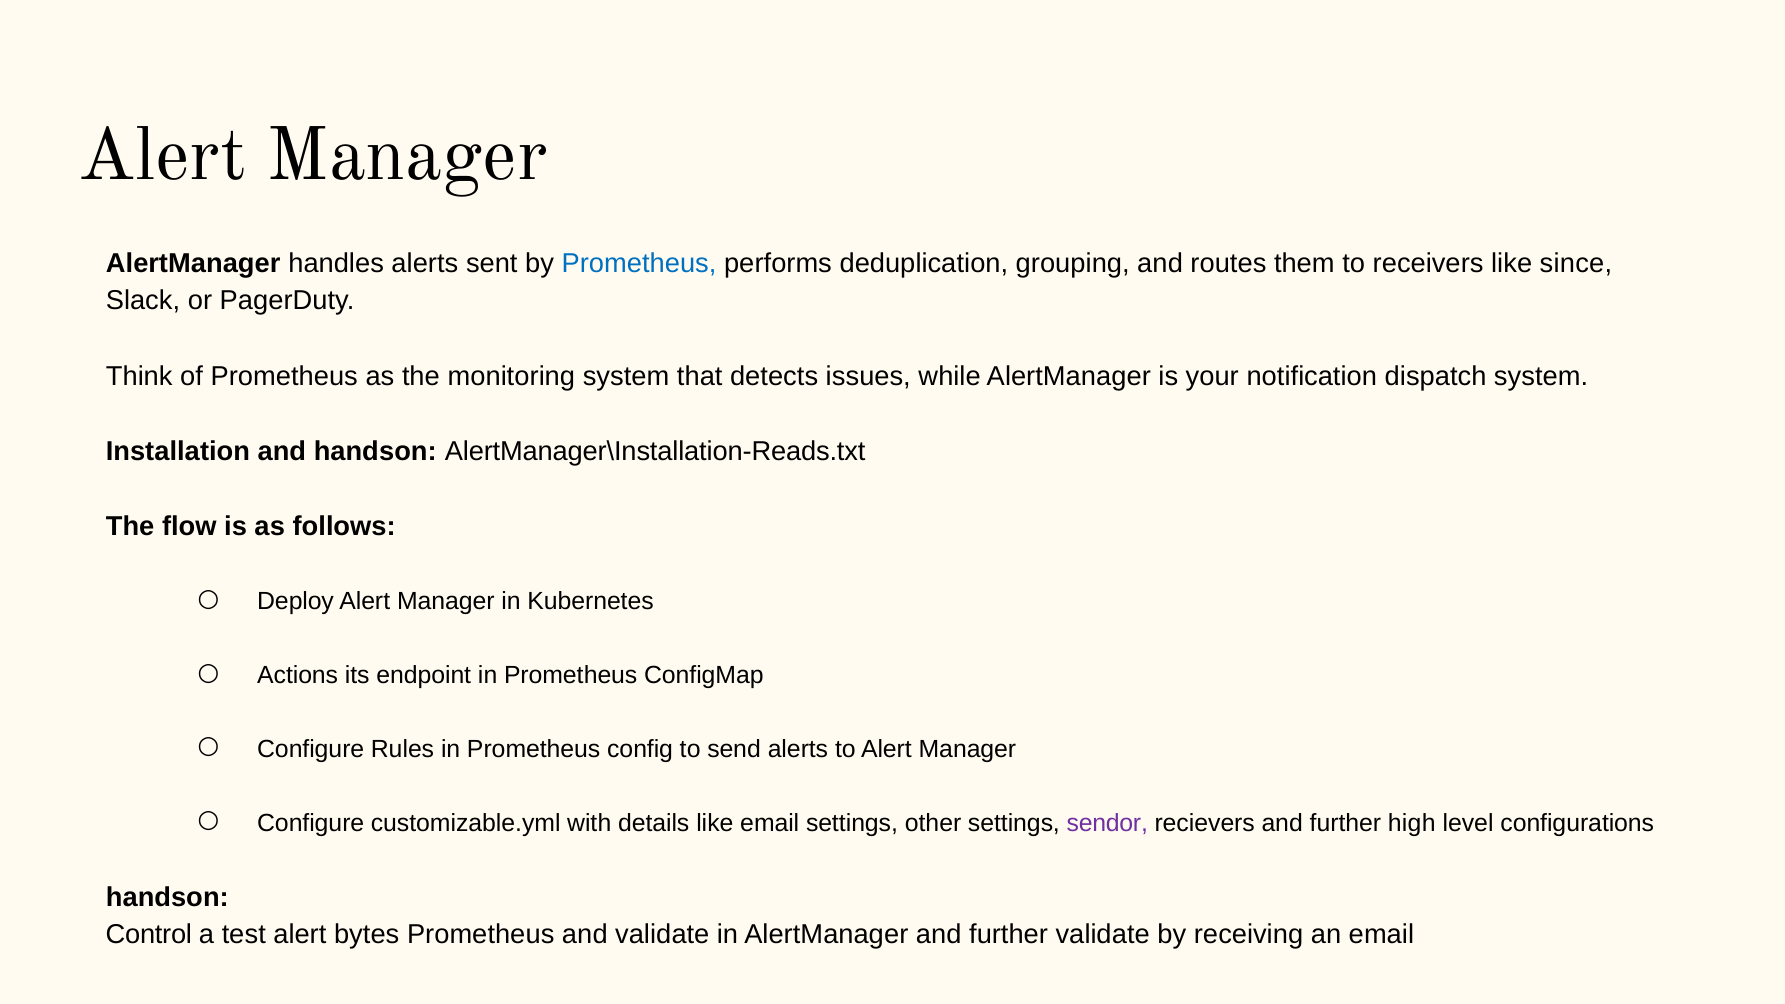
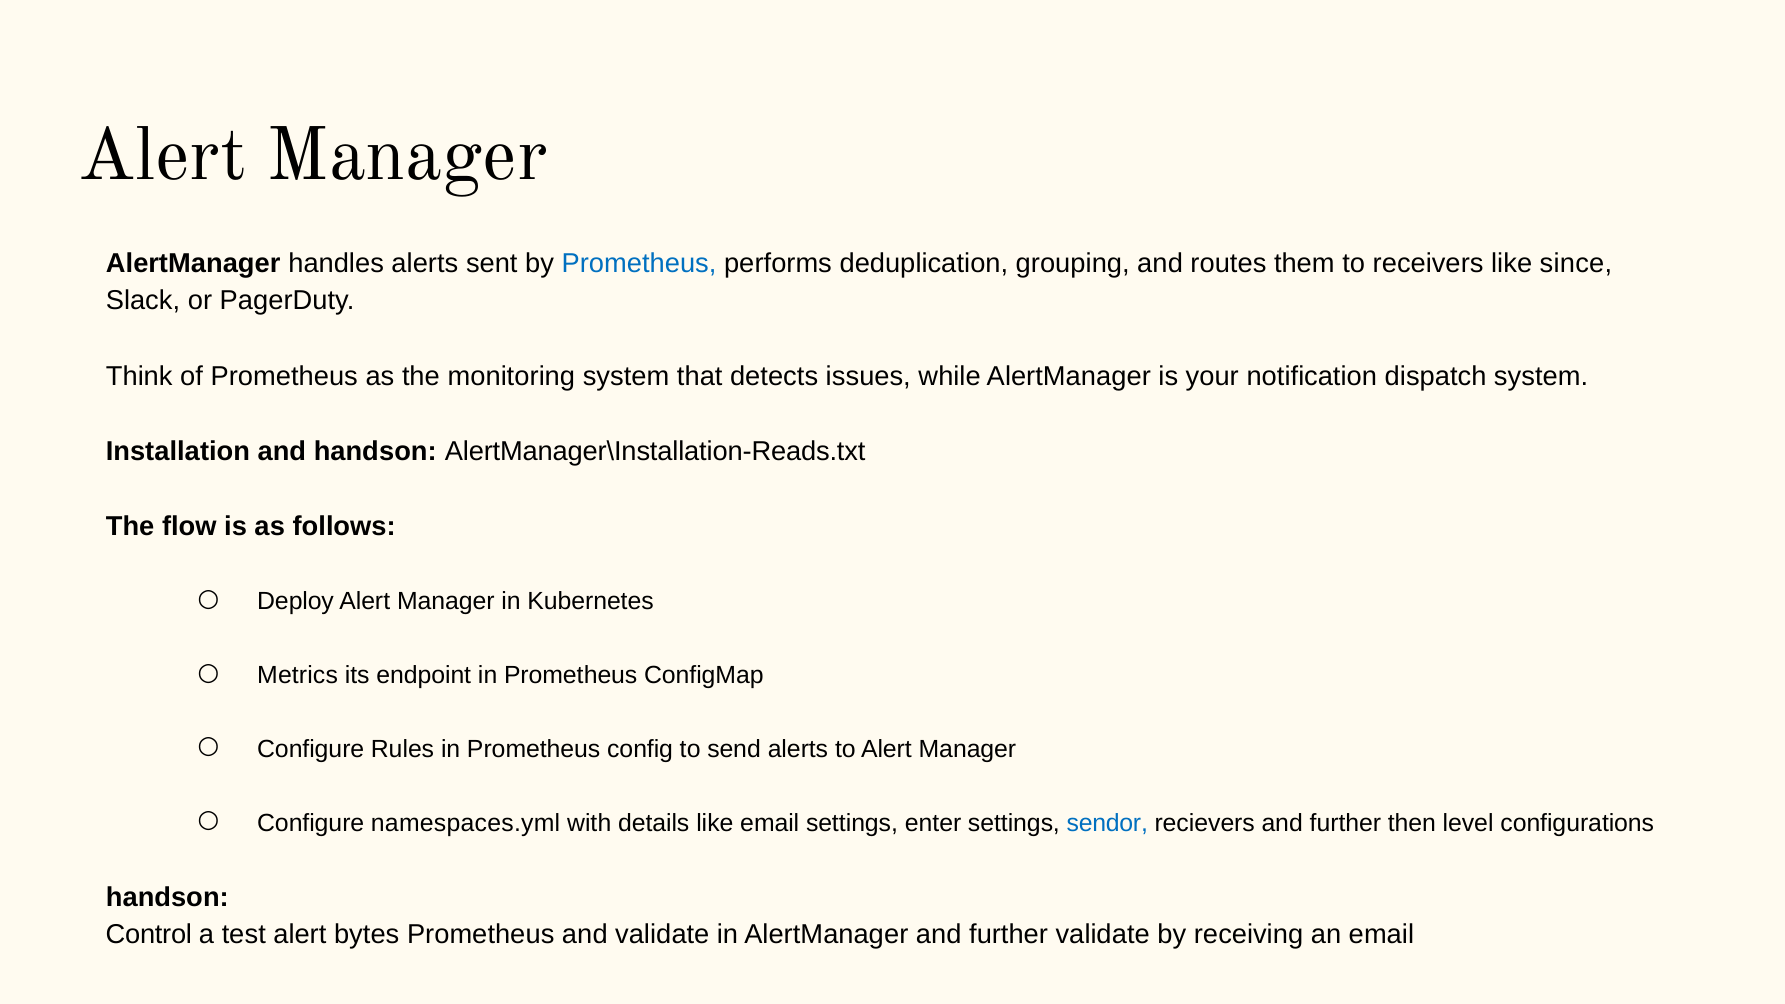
Actions: Actions -> Metrics (298, 676)
customizable.yml: customizable.yml -> namespaces.yml (466, 823)
other: other -> enter (933, 823)
sendor colour: purple -> blue (1107, 823)
high: high -> then (1412, 823)
